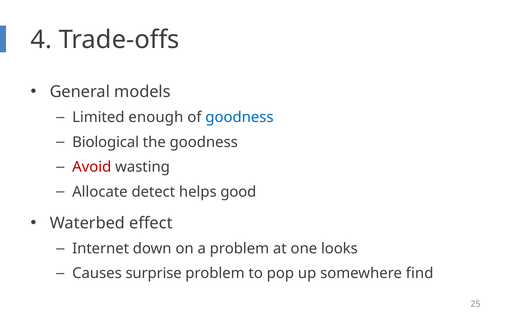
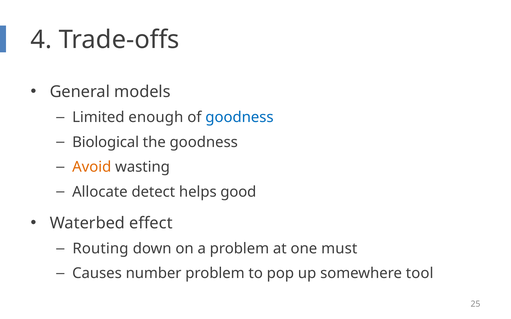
Avoid colour: red -> orange (92, 167)
Internet: Internet -> Routing (100, 249)
looks: looks -> must (339, 249)
surprise: surprise -> number (154, 274)
find: find -> tool (420, 274)
